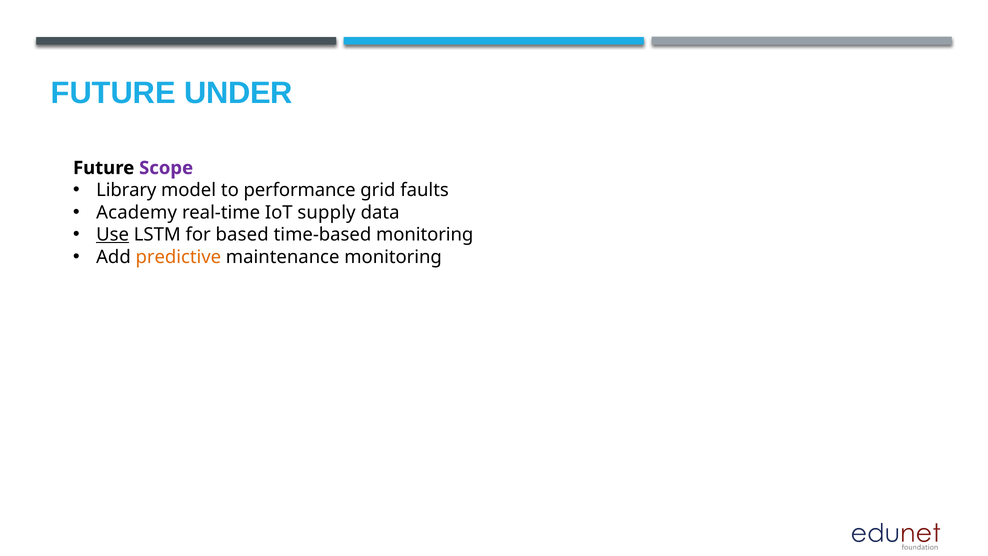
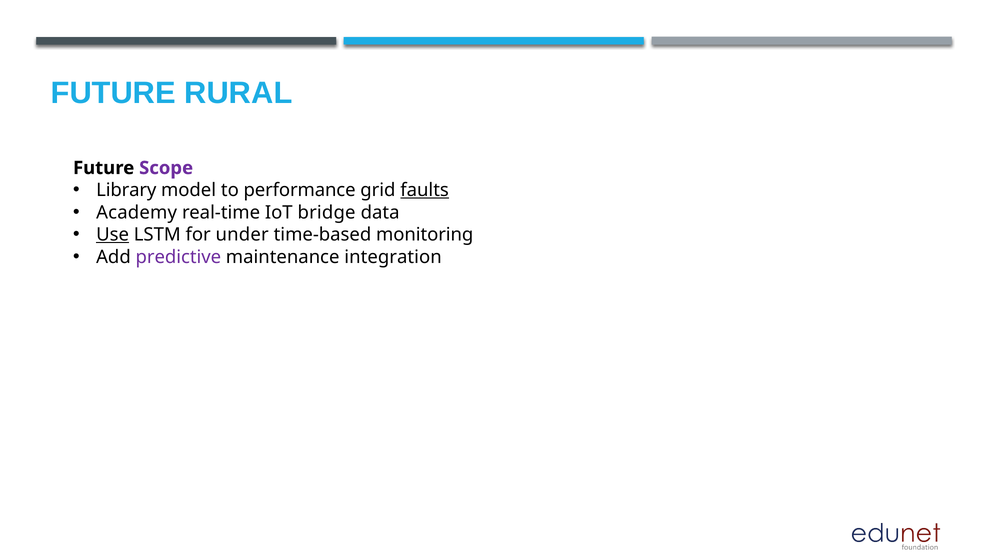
UNDER: UNDER -> RURAL (238, 93)
faults underline: none -> present (425, 190)
supply: supply -> bridge (327, 212)
based: based -> under (242, 235)
predictive colour: orange -> purple (178, 257)
maintenance monitoring: monitoring -> integration (393, 257)
